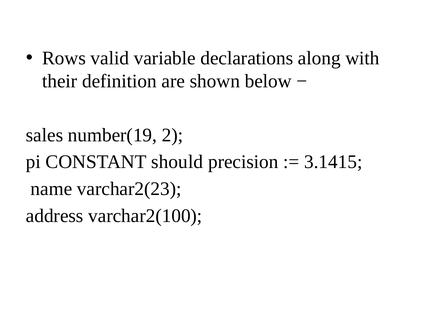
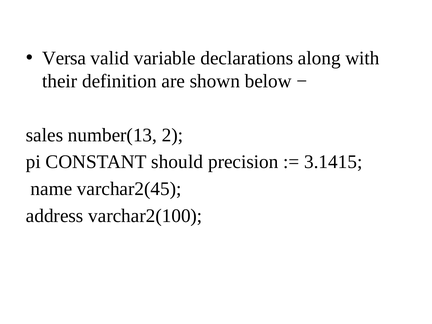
Rows: Rows -> Versa (64, 58)
number(19: number(19 -> number(13 (113, 135)
varchar2(23: varchar2(23 -> varchar2(45 (129, 189)
